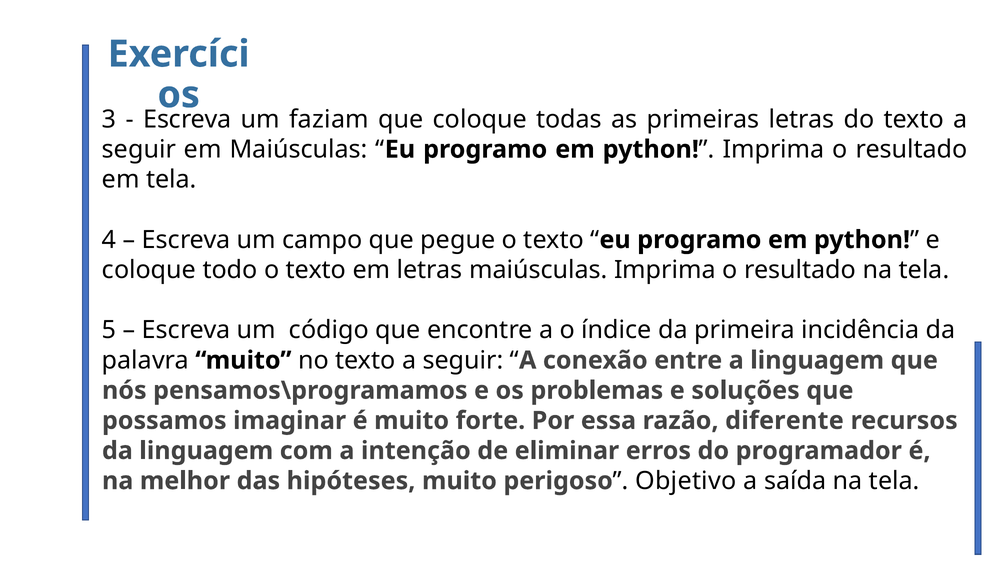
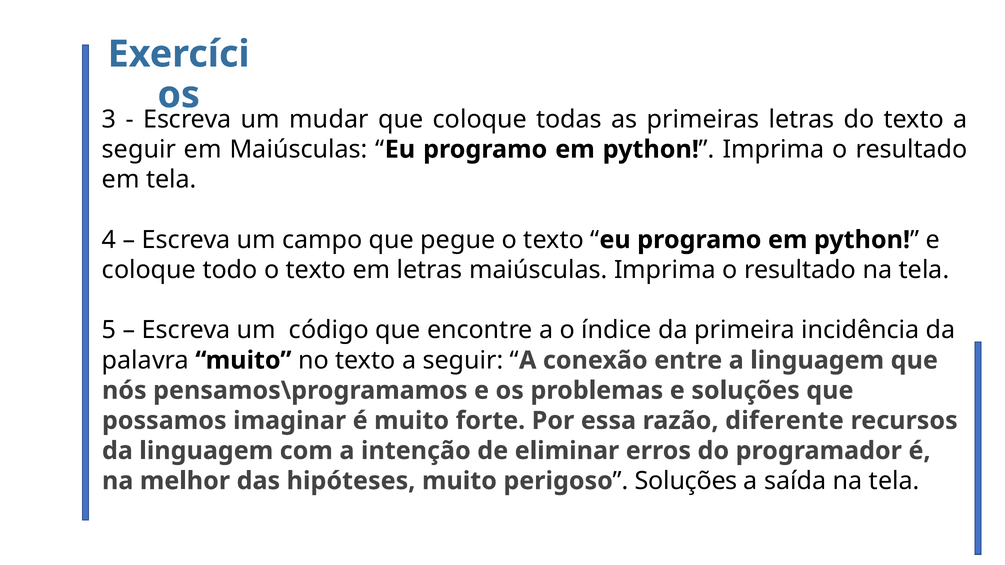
faziam: faziam -> mudar (329, 119)
Objetivo: Objetivo -> Soluções (686, 481)
